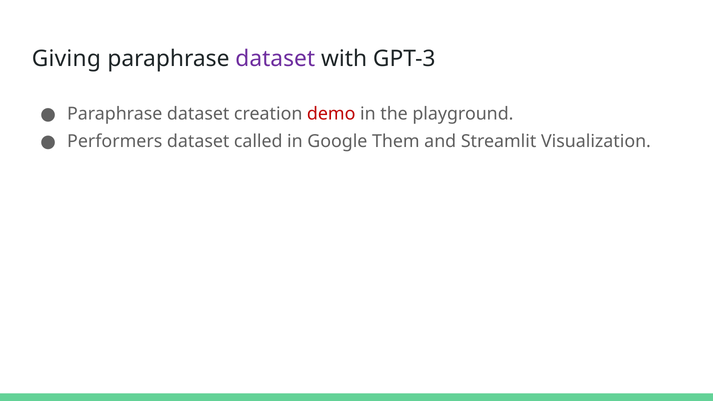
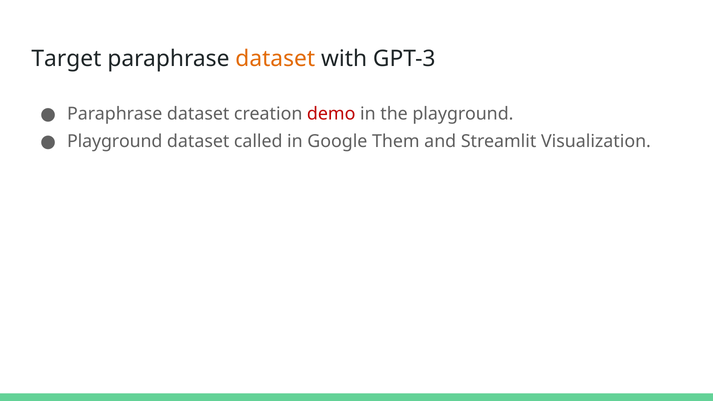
Giving: Giving -> Target (66, 59)
dataset colour: purple -> orange (275, 59)
Performers: Performers -> Playground (115, 142)
